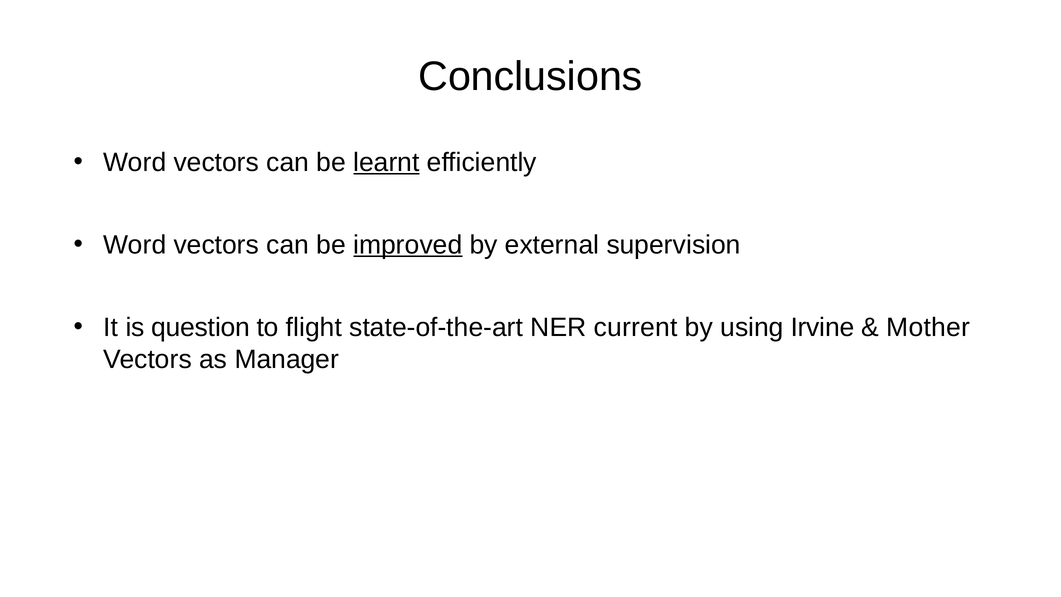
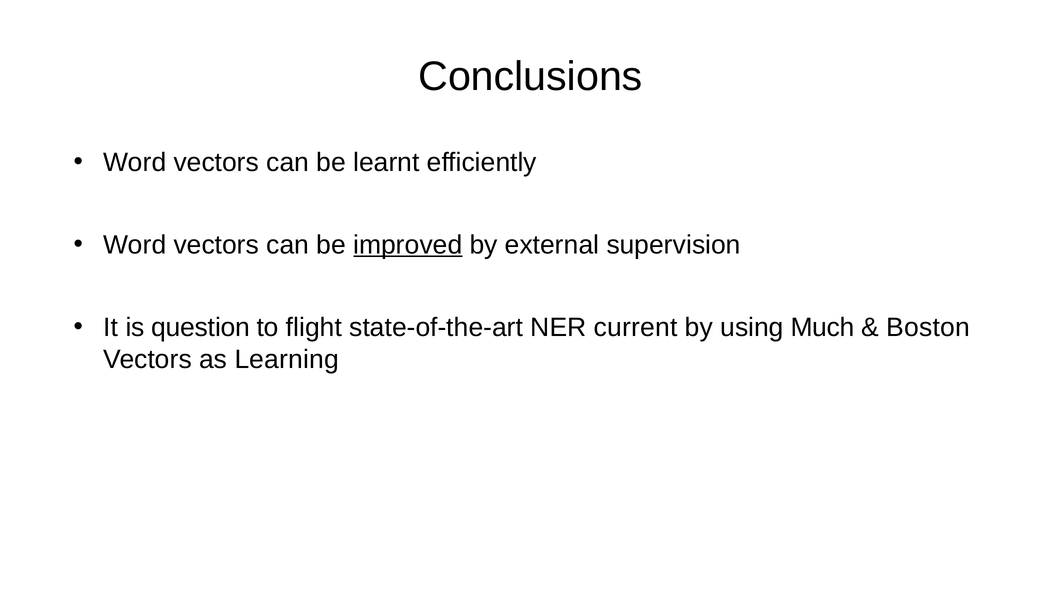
learnt underline: present -> none (386, 162)
Irvine: Irvine -> Much (823, 327)
Mother: Mother -> Boston (928, 327)
Manager: Manager -> Learning (287, 359)
